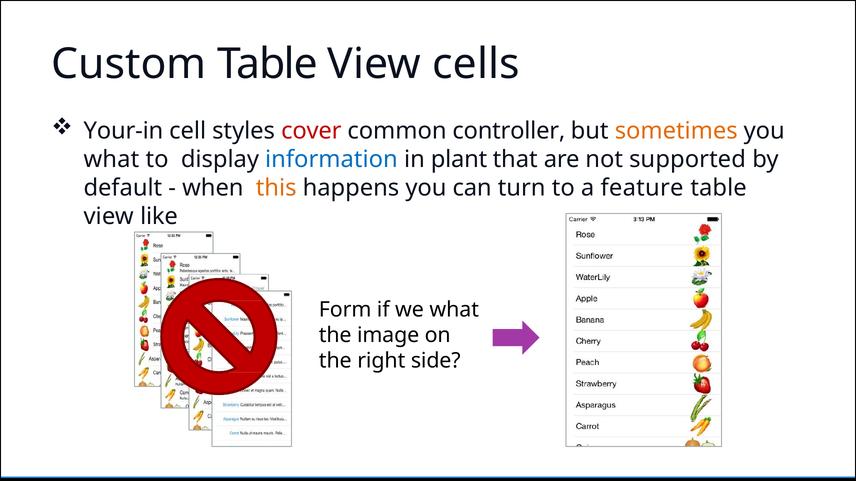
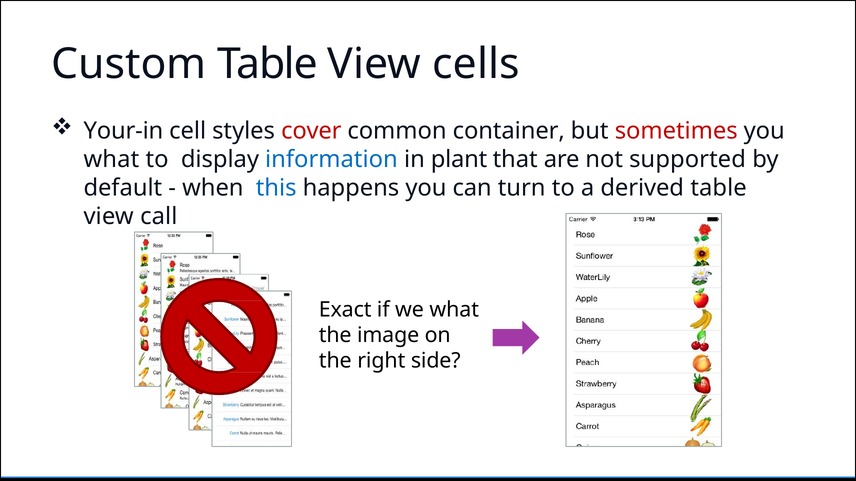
controller: controller -> container (509, 131)
sometimes colour: orange -> red (676, 131)
this colour: orange -> blue (276, 188)
feature: feature -> derived (642, 188)
like: like -> call (159, 217)
Form: Form -> Exact (345, 310)
